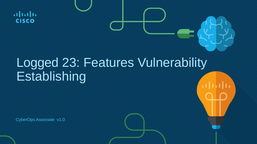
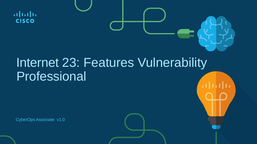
Logged: Logged -> Internet (38, 63)
Establishing: Establishing -> Professional (51, 77)
